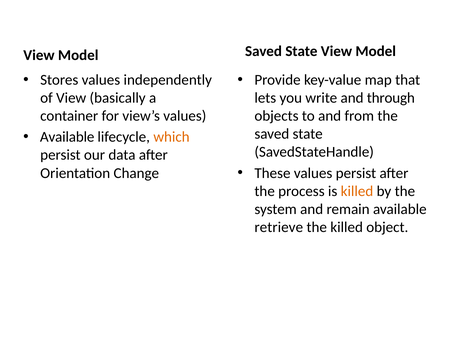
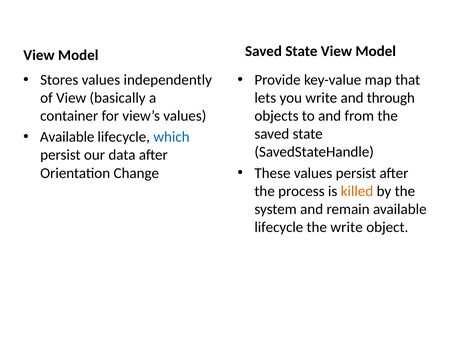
which colour: orange -> blue (171, 137)
retrieve: retrieve -> lifecycle (279, 227)
the killed: killed -> write (347, 227)
